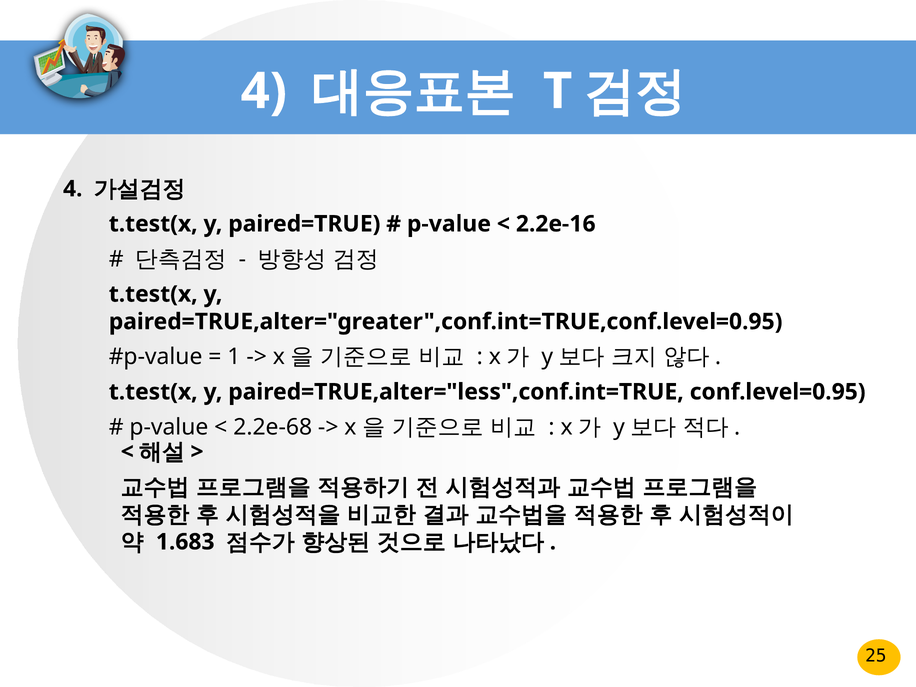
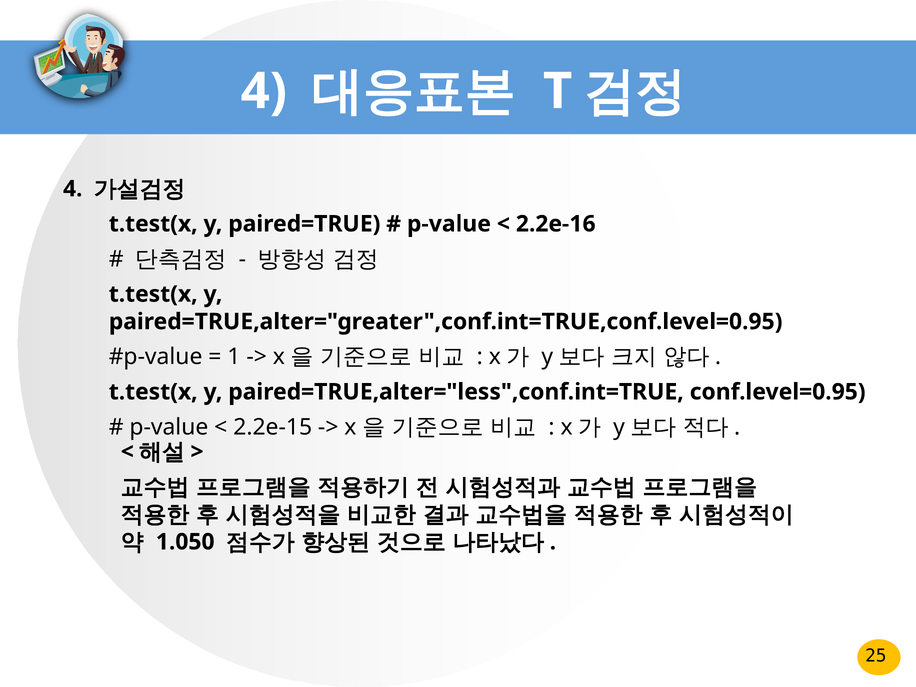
2.2e-68: 2.2e-68 -> 2.2e-15 (273, 427)
1.683: 1.683 -> 1.050 (185, 542)
